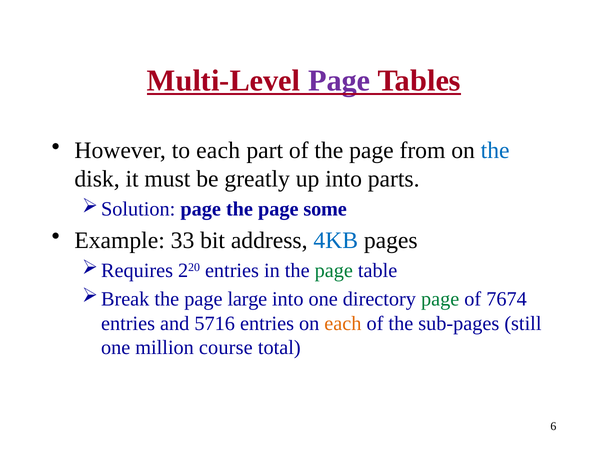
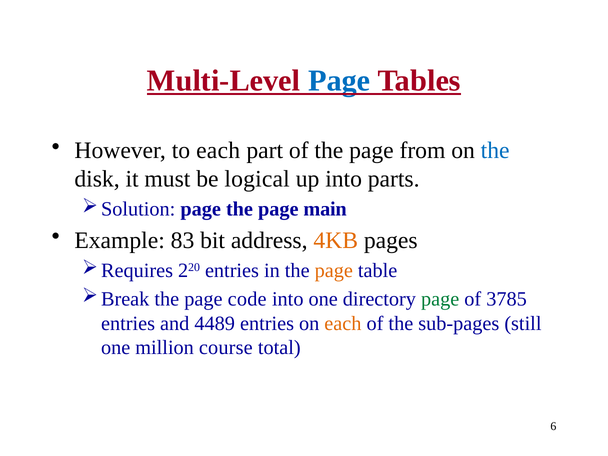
Page colour: purple -> blue (339, 81)
greatly: greatly -> logical (257, 179)
some: some -> main (325, 209)
33: 33 -> 83 (183, 240)
4KB colour: blue -> orange (336, 240)
page colour: green -> orange (334, 271)
large: large -> code (247, 299)
7674: 7674 -> 3785 (507, 299)
5716: 5716 -> 4489 (215, 323)
